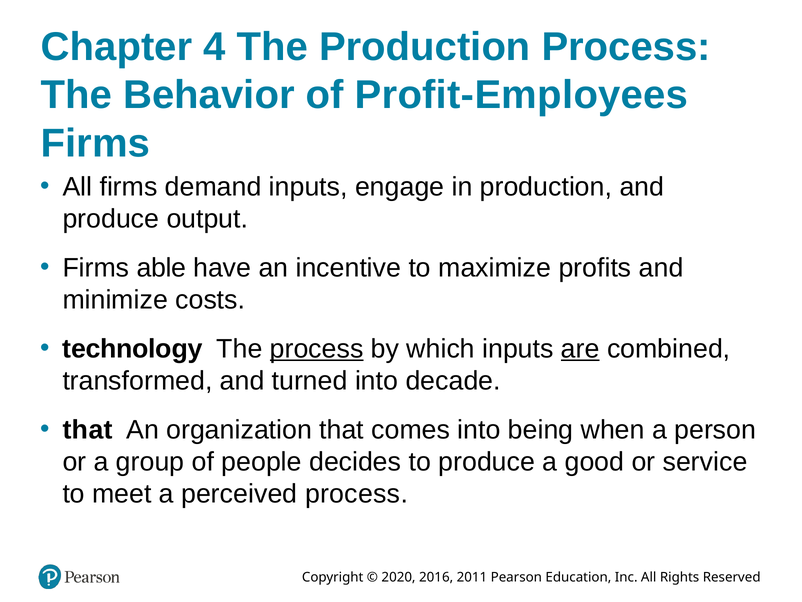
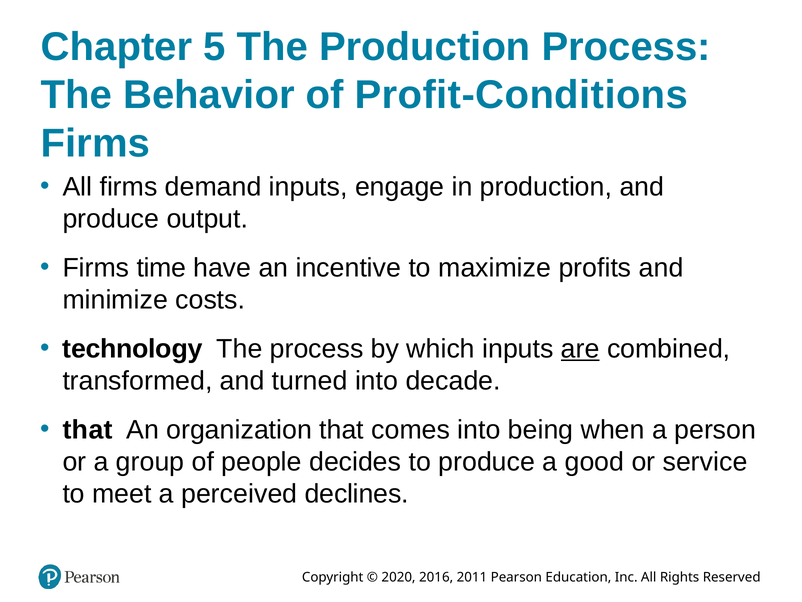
4: 4 -> 5 (214, 47)
Profit-Employees: Profit-Employees -> Profit-Conditions (521, 95)
able: able -> time (161, 268)
process underline: present -> none (317, 349)
perceived process: process -> declines (357, 494)
